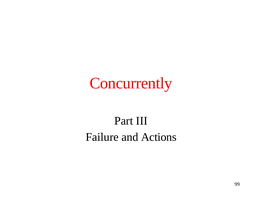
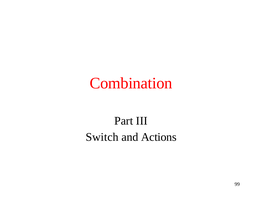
Concurrently: Concurrently -> Combination (131, 83)
Failure: Failure -> Switch (102, 137)
